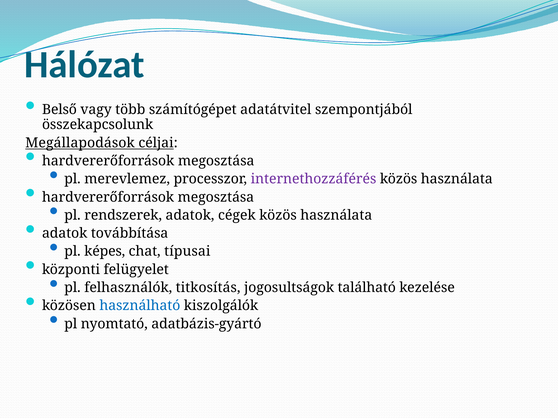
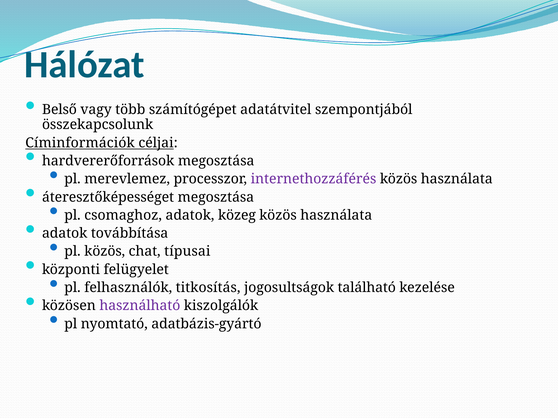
Megállapodások: Megállapodások -> Címinformációk (80, 143)
hardvererőforrások: hardvererőforrások -> áteresztőképességet (108, 197)
rendszerek: rendszerek -> csomaghoz (123, 215)
cégek: cégek -> közeg (237, 215)
pl képes: képes -> közös (105, 252)
használható colour: blue -> purple (140, 306)
